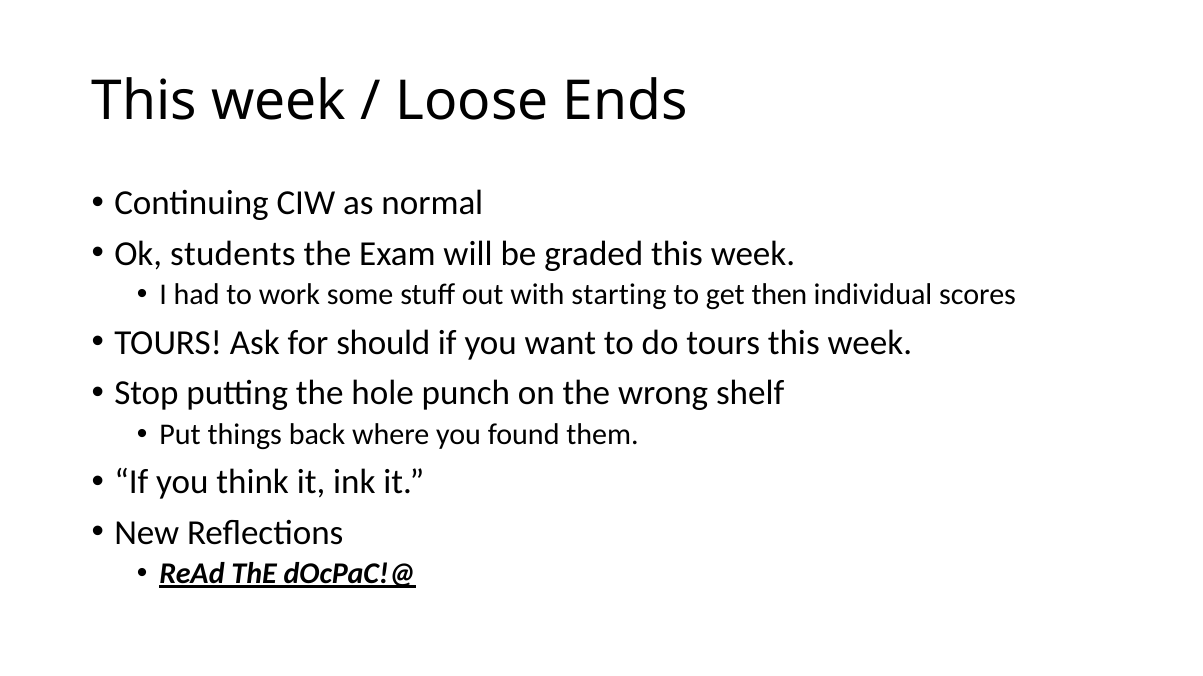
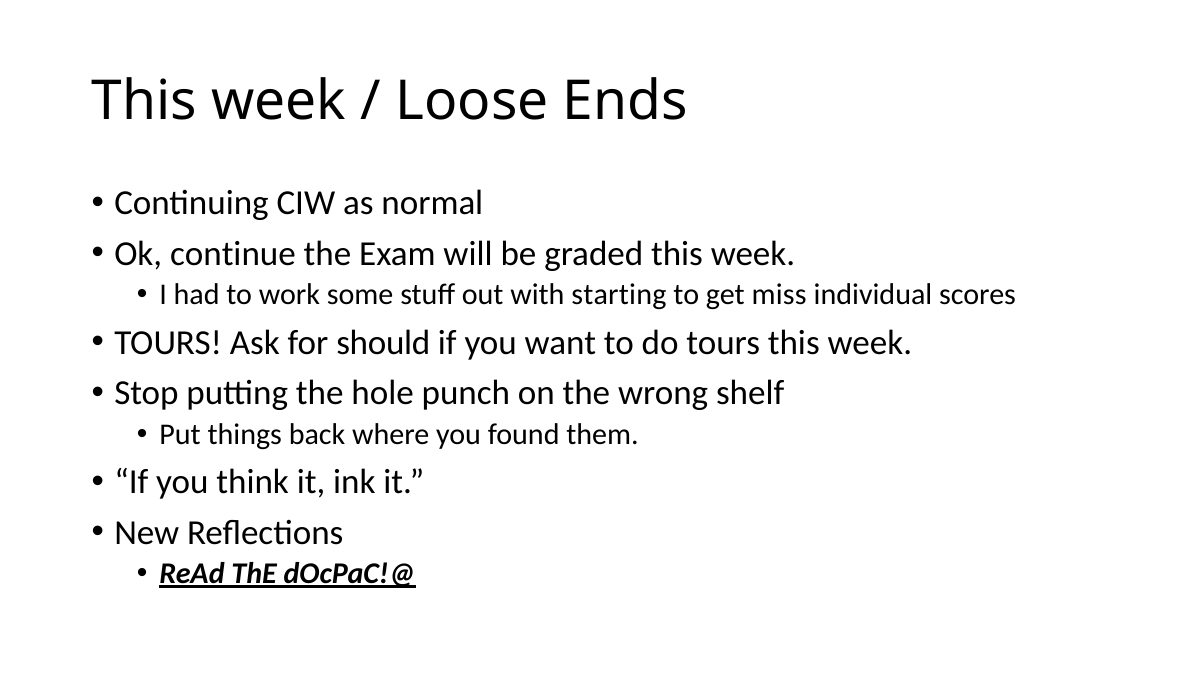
students: students -> continue (233, 254)
then: then -> miss (779, 295)
